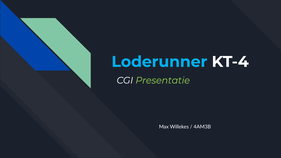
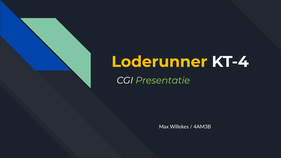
Loderunner colour: light blue -> yellow (159, 62)
